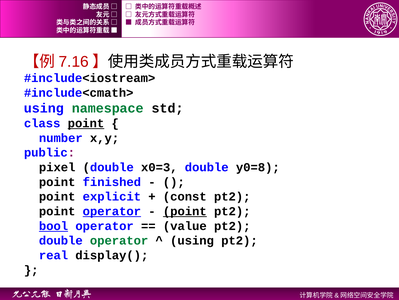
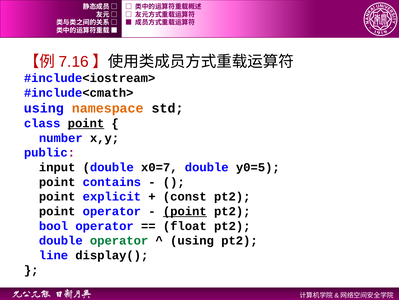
namespace colour: green -> orange (108, 108)
pixel: pixel -> input (57, 167)
x0=3: x0=3 -> x0=7 (159, 167)
y0=8: y0=8 -> y0=5 (258, 167)
finished: finished -> contains (112, 182)
operator underline: present -> none (112, 211)
bool underline: present -> none (54, 225)
value: value -> float (185, 225)
real: real -> line (54, 255)
